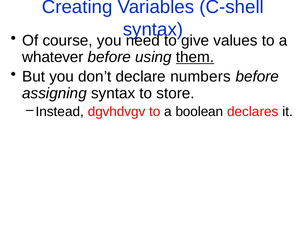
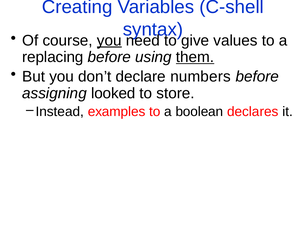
you underline: none -> present (109, 40)
whatever: whatever -> replacing (53, 57)
assigning syntax: syntax -> looked (113, 93)
dgvhdvgv: dgvhdvgv -> examples (117, 111)
